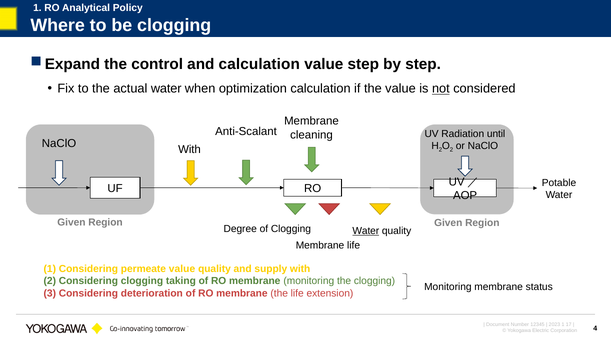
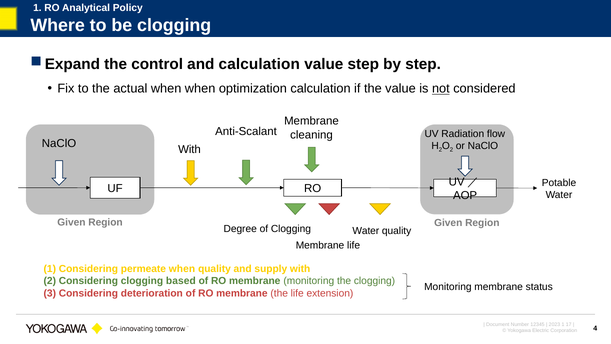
actual water: water -> when (166, 89)
until: until -> flow (496, 134)
Water underline: present -> none (366, 230)
permeate value: value -> when (182, 268)
taking: taking -> based (181, 281)
